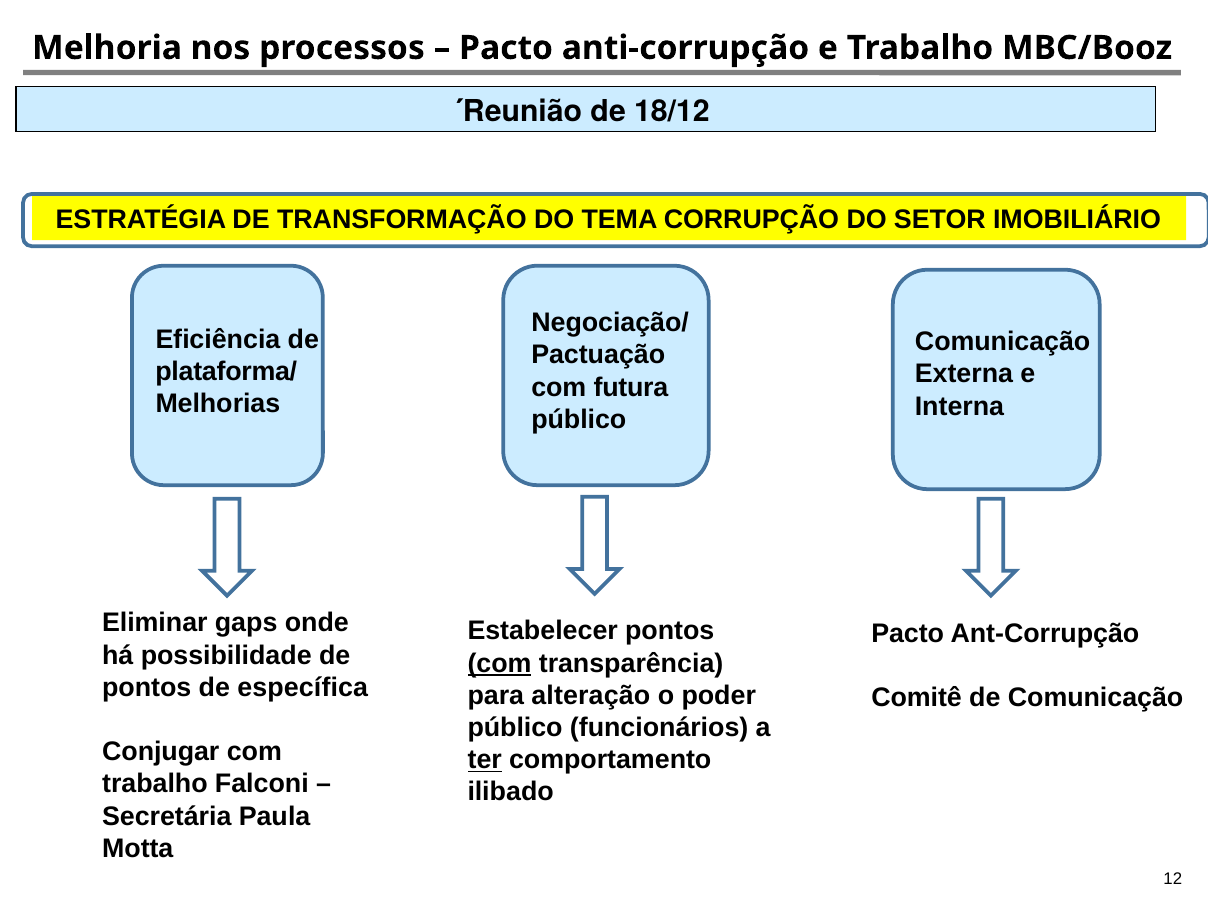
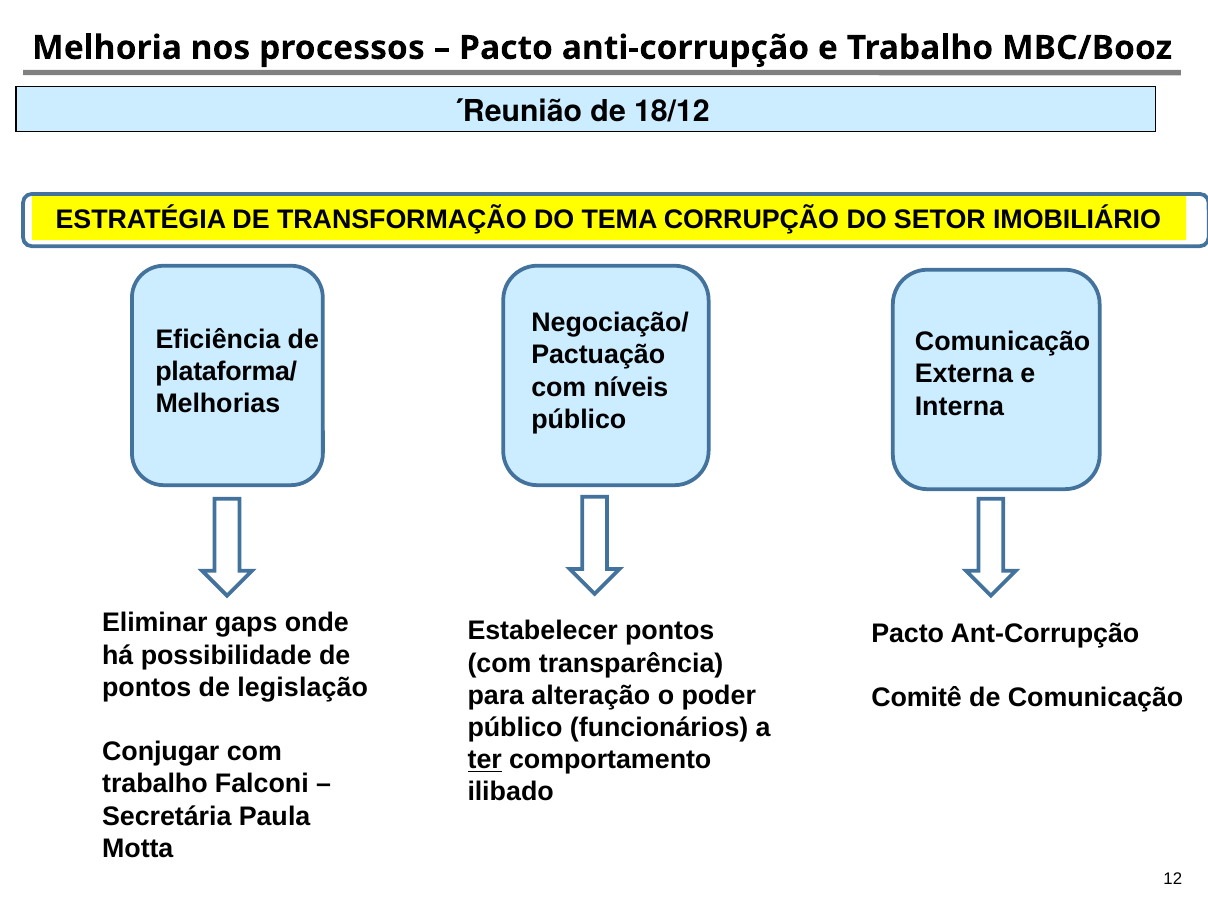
futura: futura -> níveis (631, 387)
com underline: present -> none (500, 663)
específica: específica -> legislação (303, 687)
